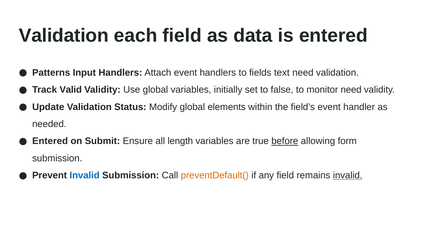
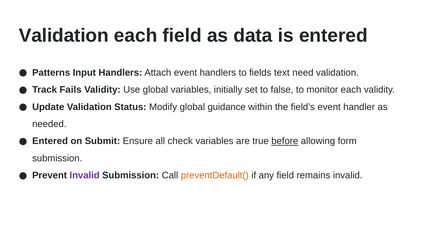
Valid: Valid -> Fails (71, 90)
monitor need: need -> each (351, 90)
elements: elements -> guidance (227, 107)
length: length -> check (180, 141)
Invalid colour: blue -> purple (85, 175)
invalid underline: present -> none (348, 175)
